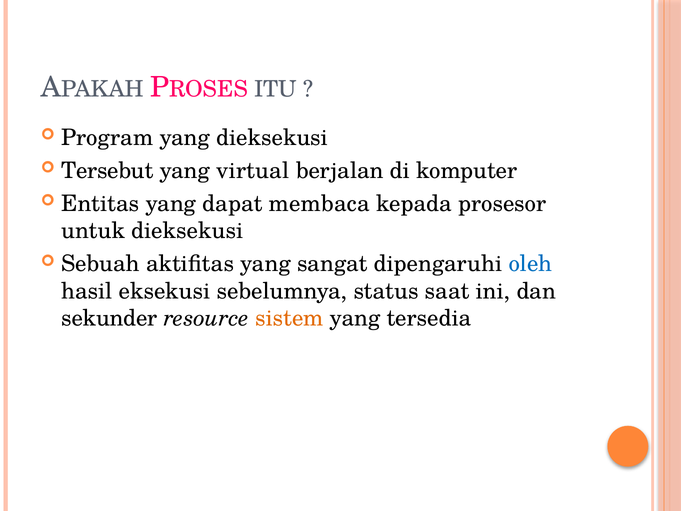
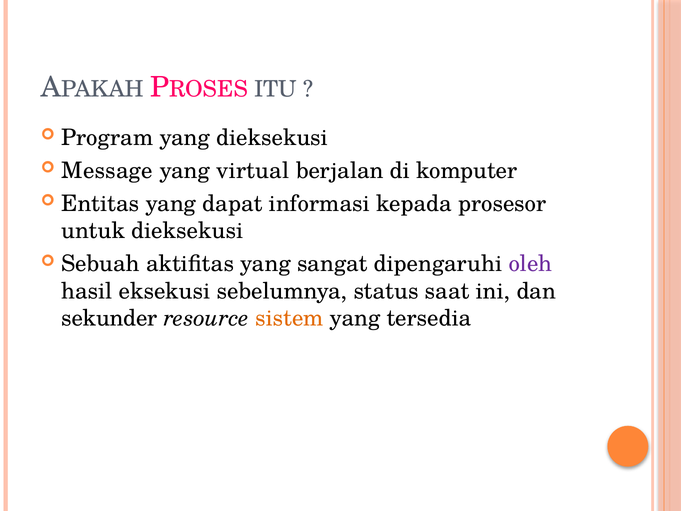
Tersebut: Tersebut -> Message (107, 171)
membaca: membaca -> informasi (319, 204)
oleh colour: blue -> purple (530, 264)
